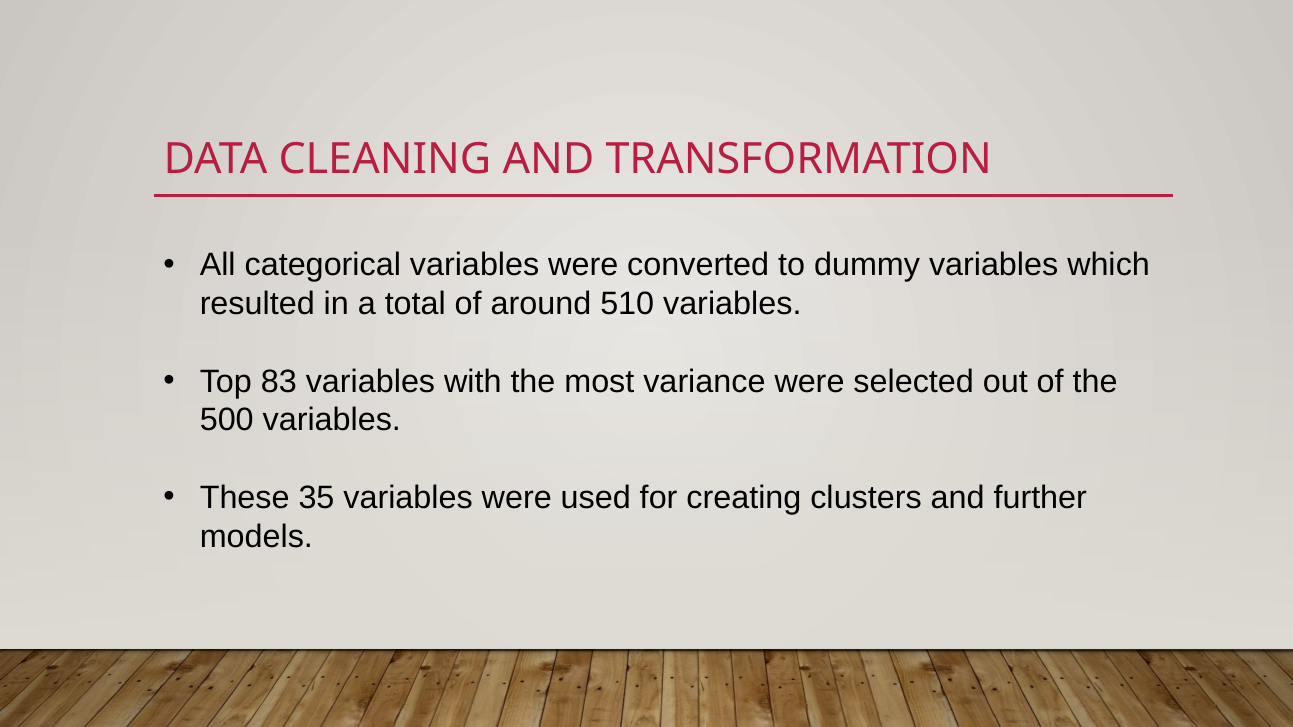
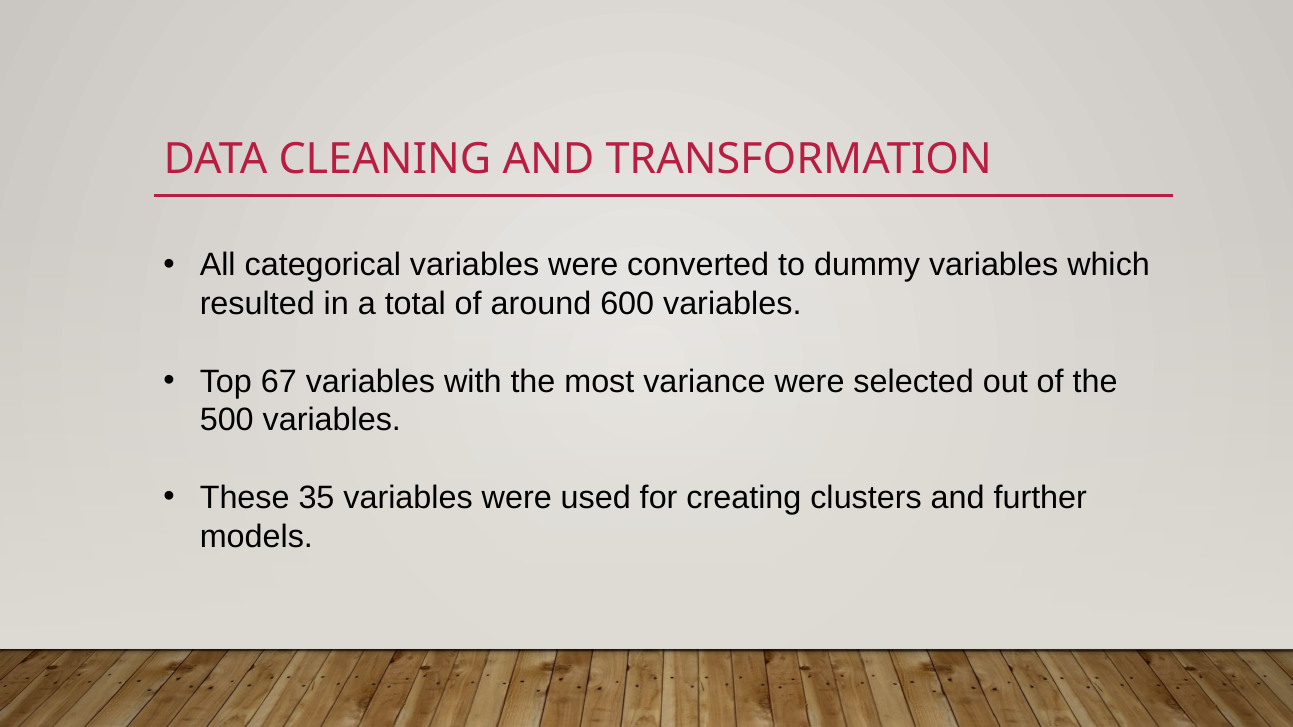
510: 510 -> 600 (627, 304)
83: 83 -> 67 (279, 382)
